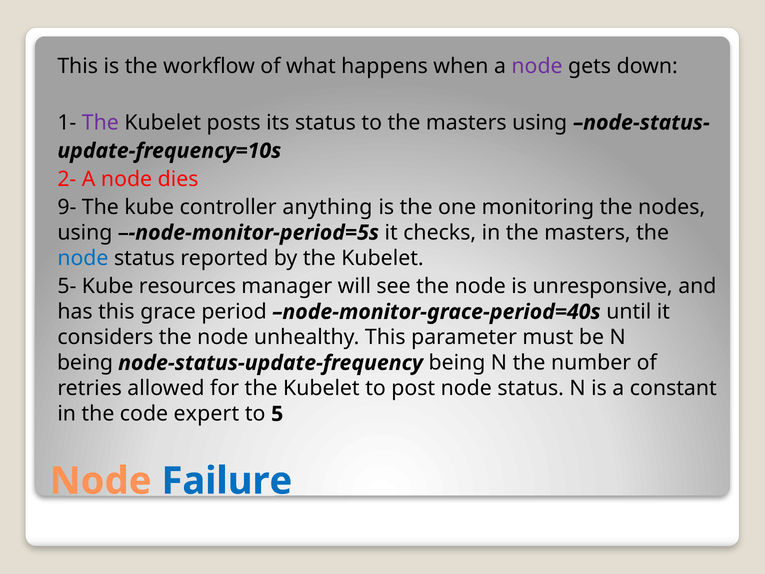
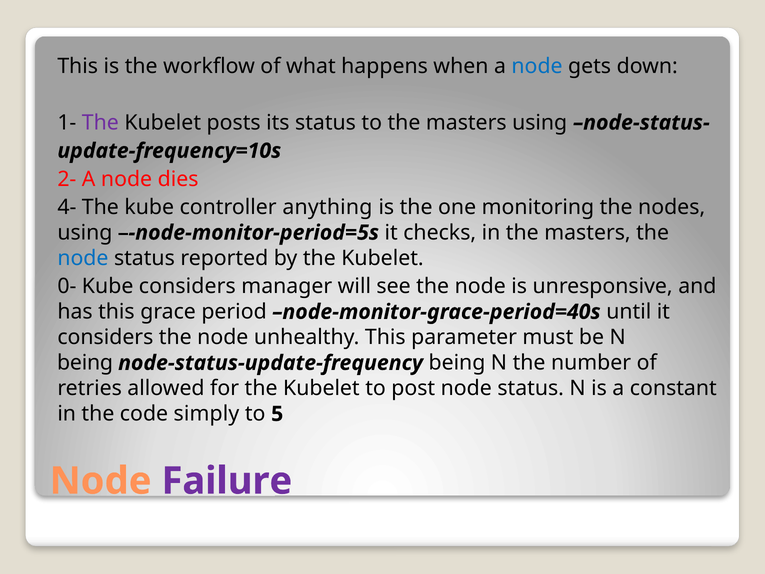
node colour: purple -> blue (537, 66)
9-: 9- -> 4- (67, 207)
5-: 5- -> 0- (67, 286)
Kube resources: resources -> considers (187, 286)
expert: expert -> simply (206, 414)
Failure colour: blue -> purple (227, 481)
